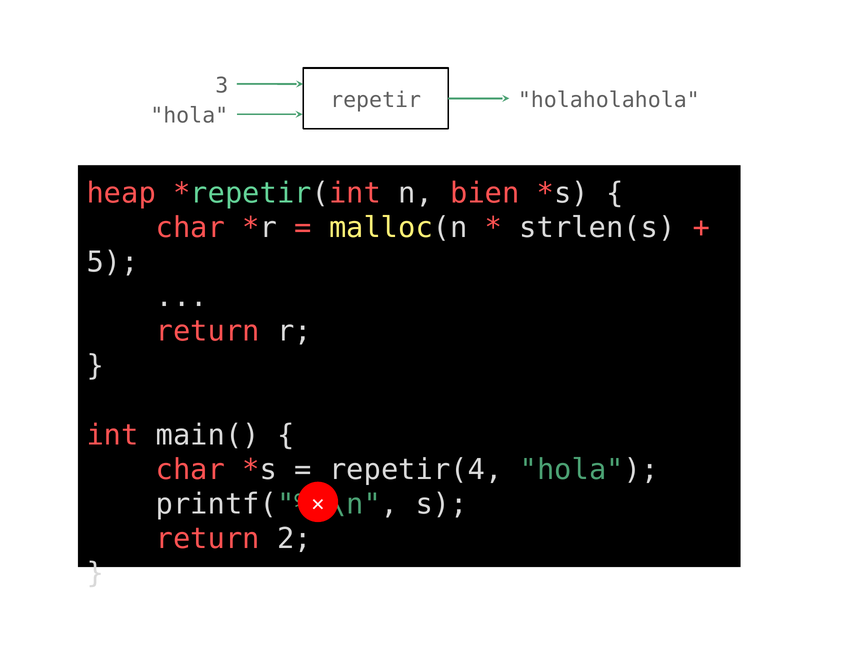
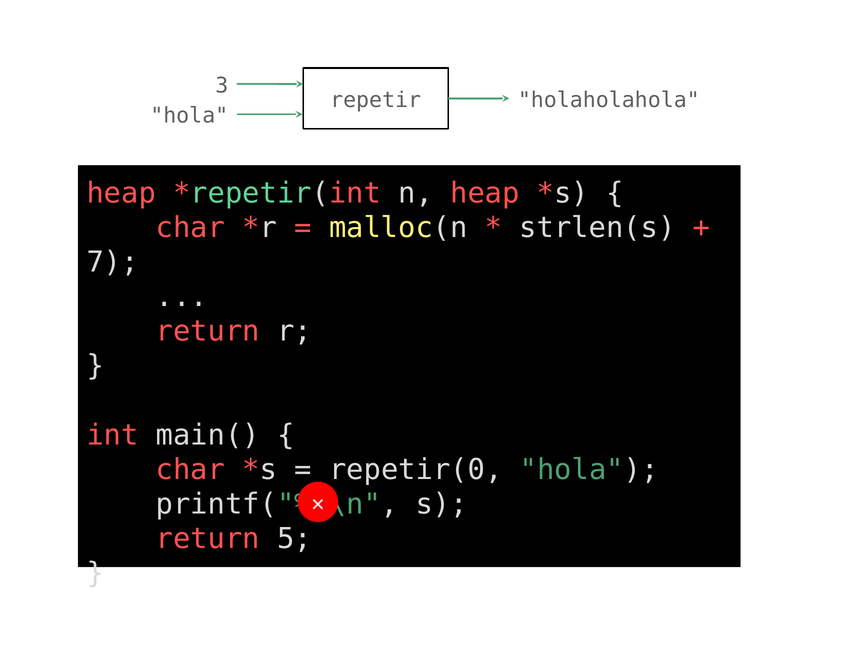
n bien: bien -> heap (485, 193)
5: 5 -> 7 (113, 262)
repetir(4: repetir(4 -> repetir(0 (416, 470)
2: 2 -> 5 (294, 539)
